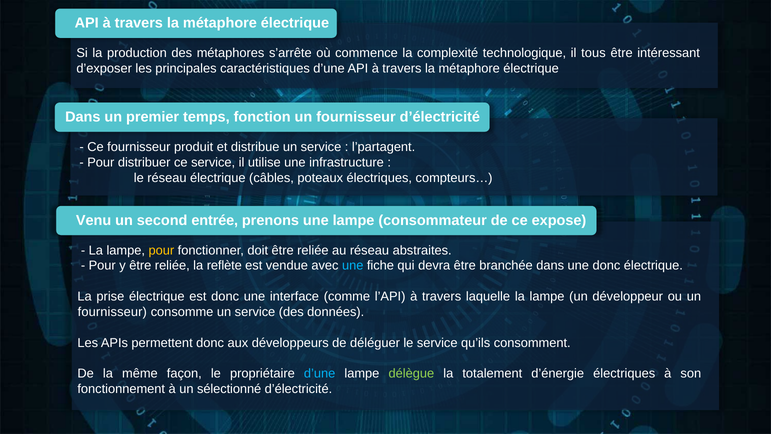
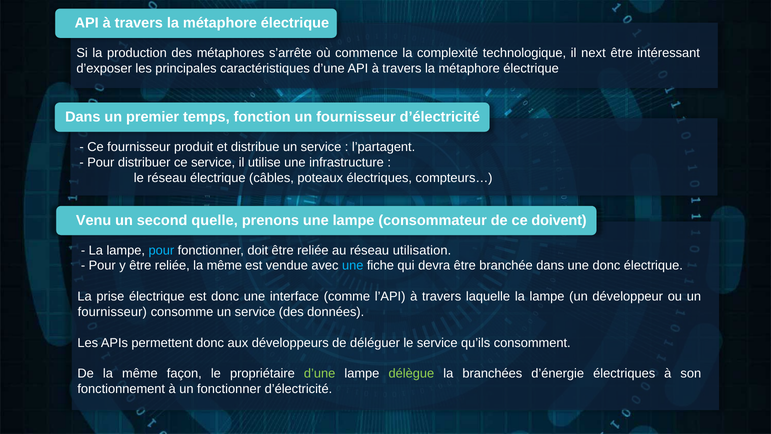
tous: tous -> next (593, 53)
entrée: entrée -> quelle (215, 220)
expose: expose -> doivent (559, 220)
pour colour: yellow -> light blue (161, 250)
abstraites: abstraites -> utilisation (422, 250)
reliée la reflète: reflète -> même (224, 266)
d’une colour: light blue -> light green (320, 373)
totalement: totalement -> branchées (492, 373)
un sélectionné: sélectionné -> fonctionner (229, 389)
